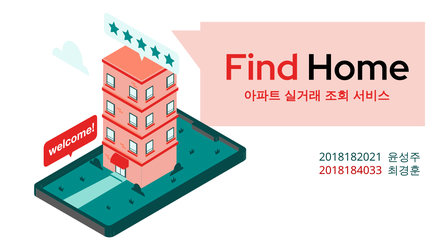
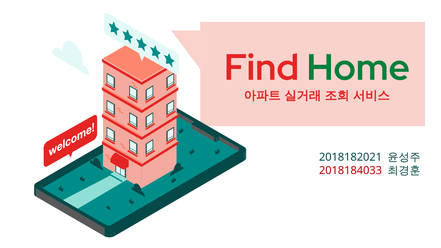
Home colour: black -> green (358, 68)
